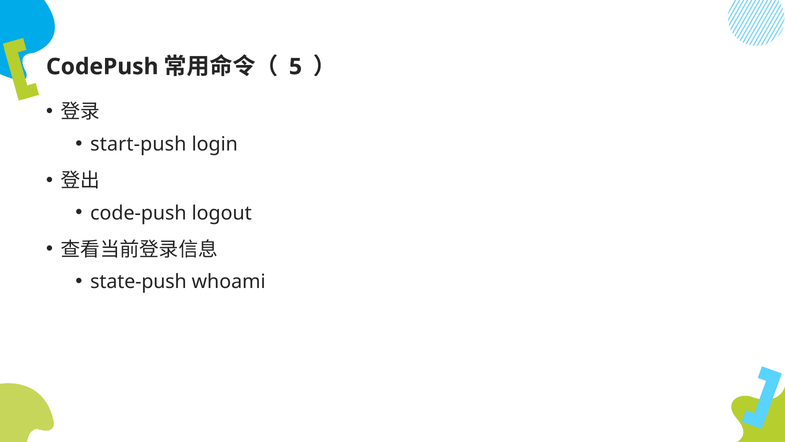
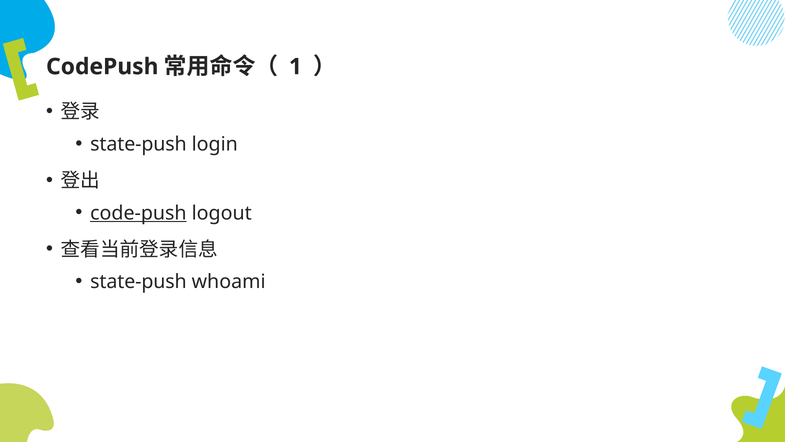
5: 5 -> 1 (295, 67)
start-push: start-push -> state-push (138, 144)
code-push underline: none -> present (138, 213)
